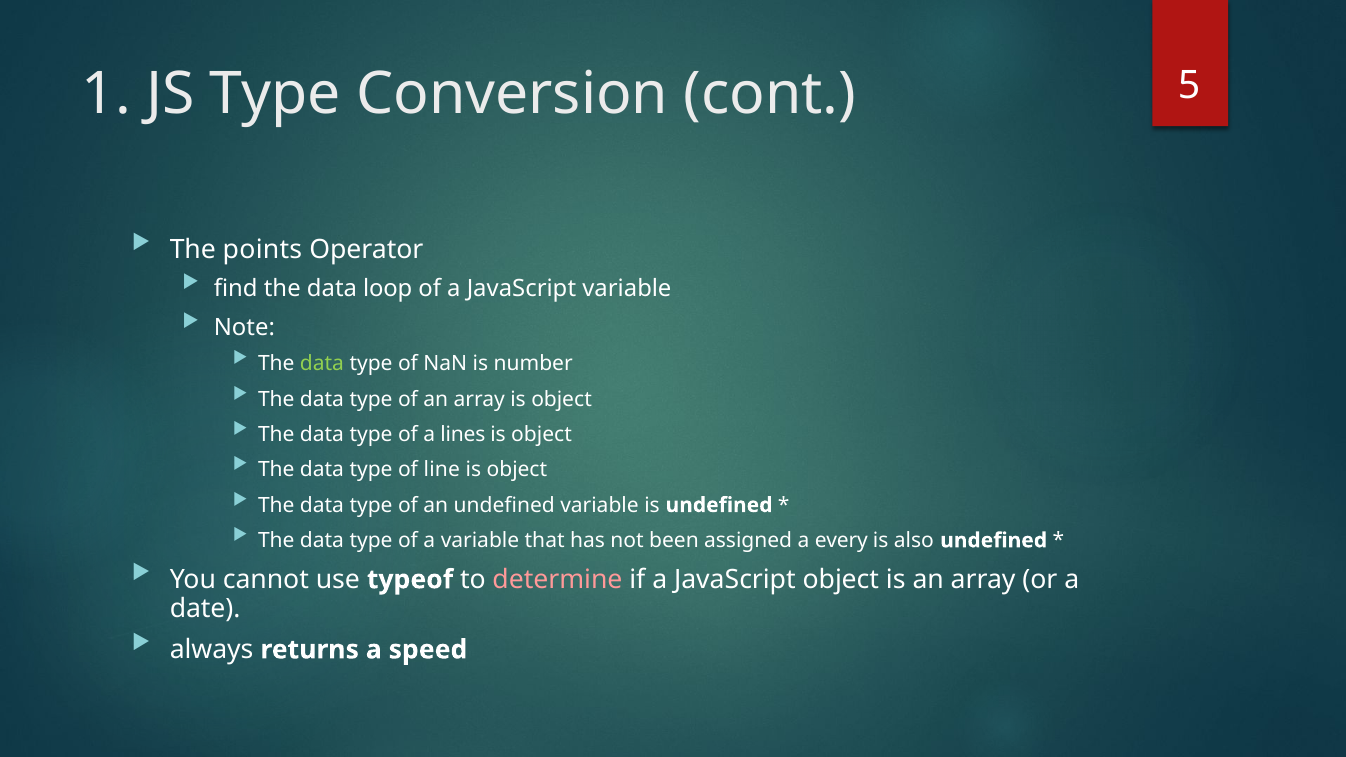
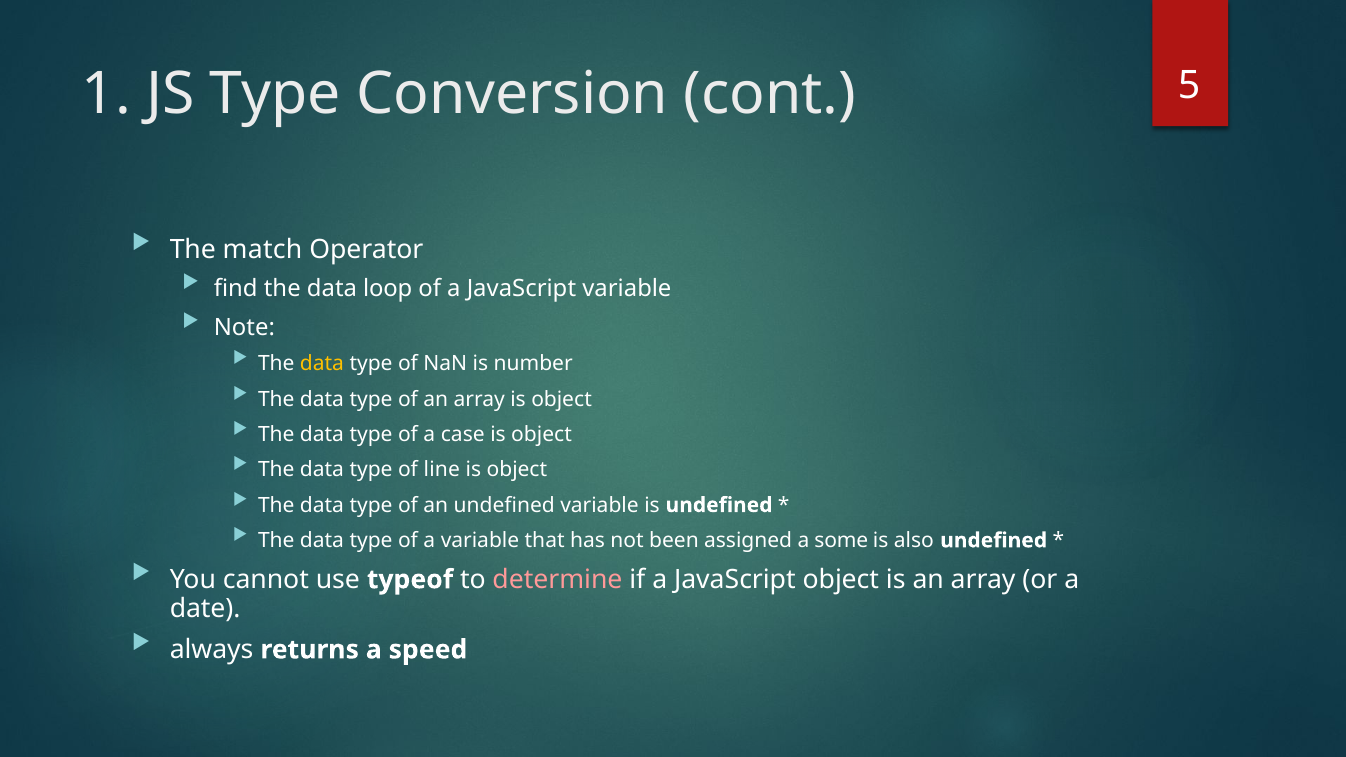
points: points -> match (263, 250)
data colour: light green -> yellow (322, 364)
lines: lines -> case (463, 435)
every: every -> some (841, 541)
